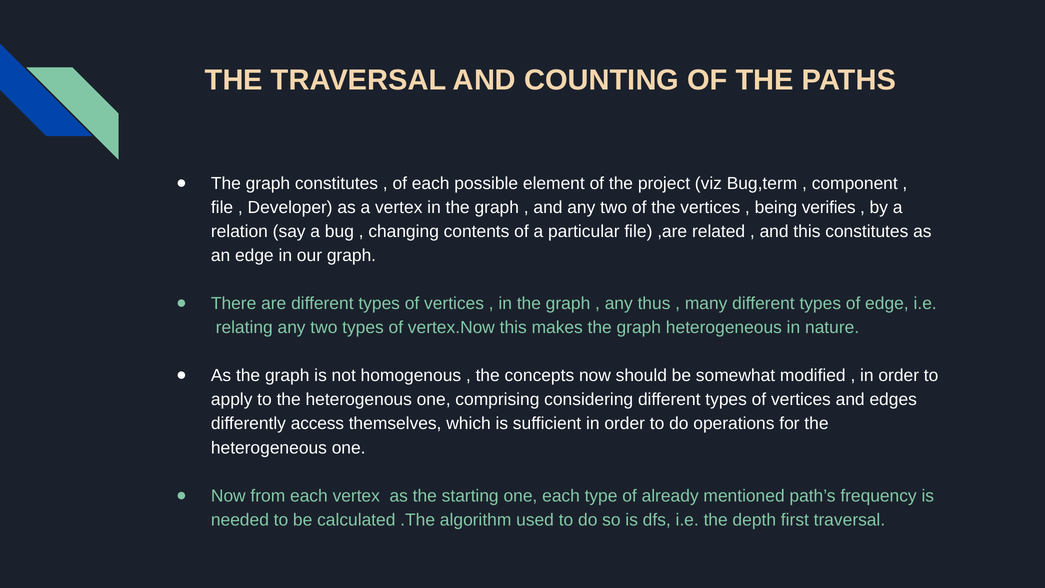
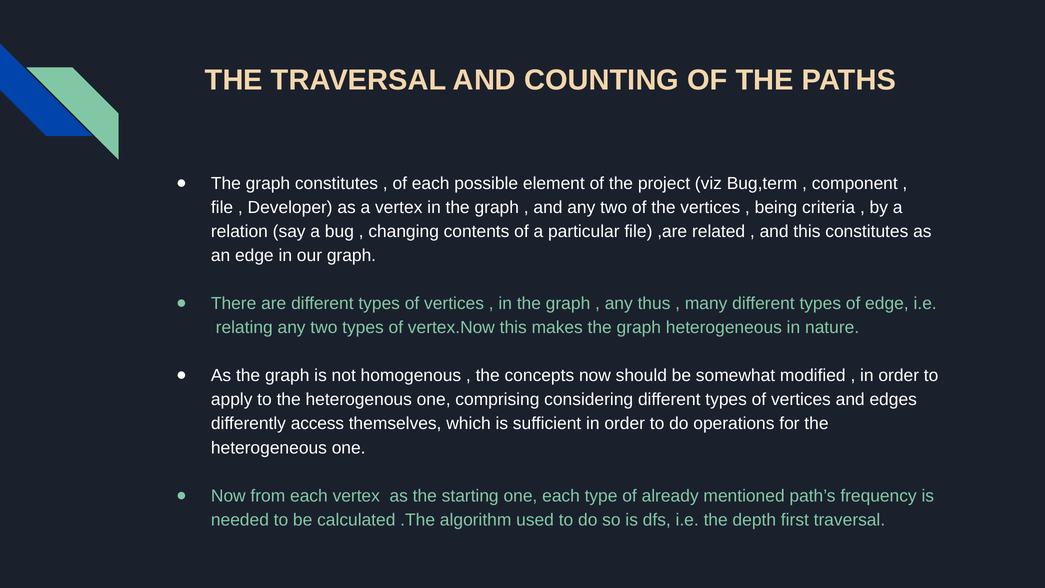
verifies: verifies -> criteria (829, 207)
